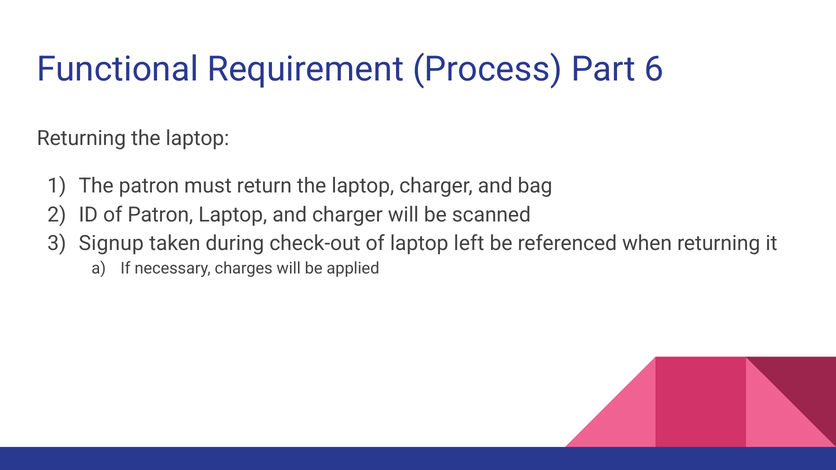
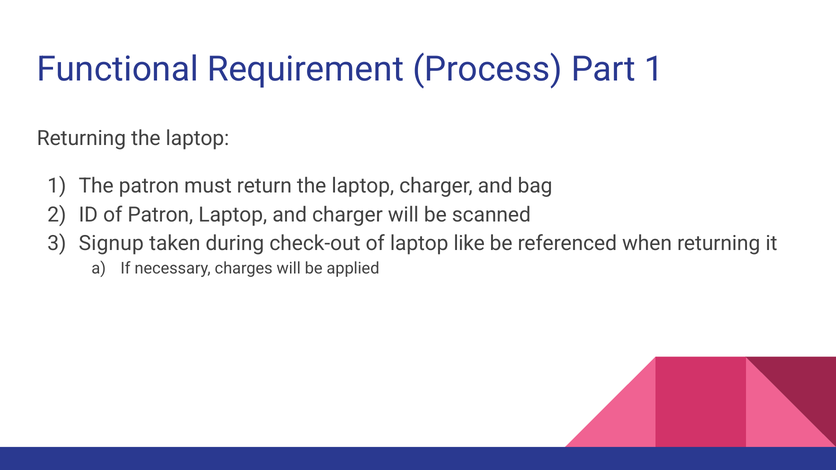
Part 6: 6 -> 1 (654, 69)
left: left -> like (469, 244)
